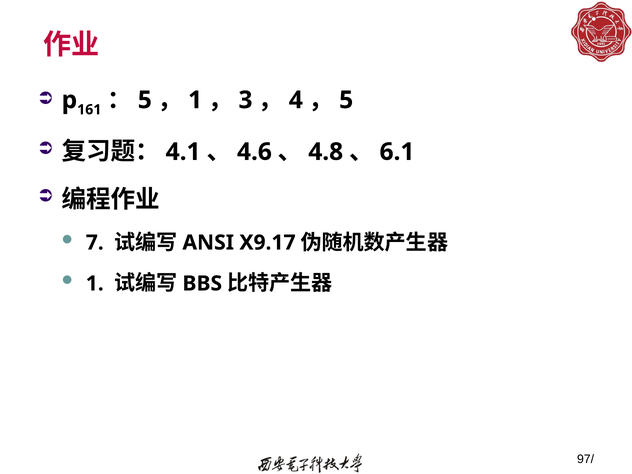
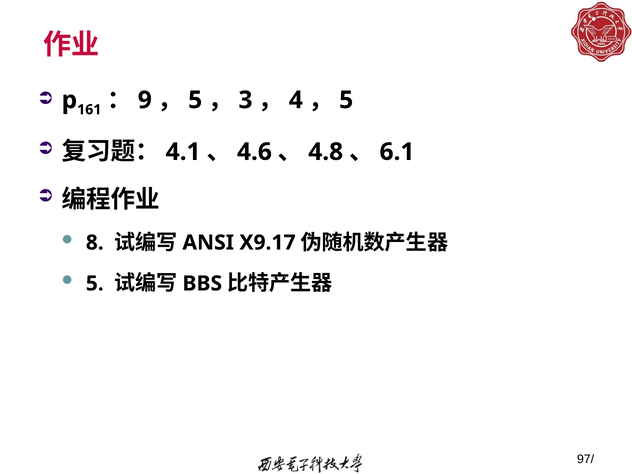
5: 5 -> 9 (145, 100)
1: 1 -> 5 (195, 100)
7: 7 -> 8 (95, 243)
1: 1 -> 5 (95, 283)
